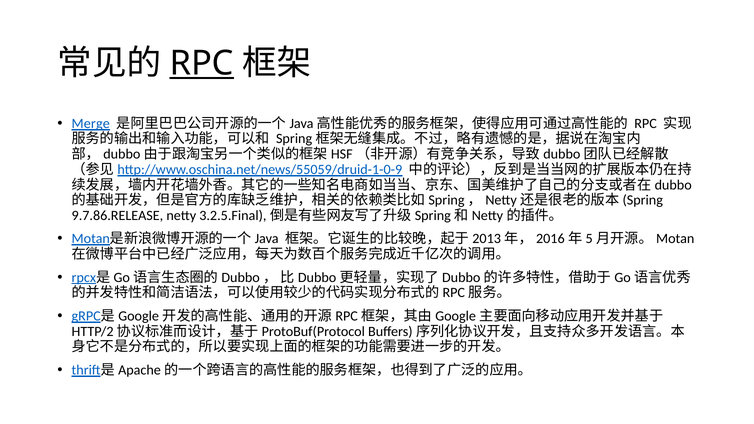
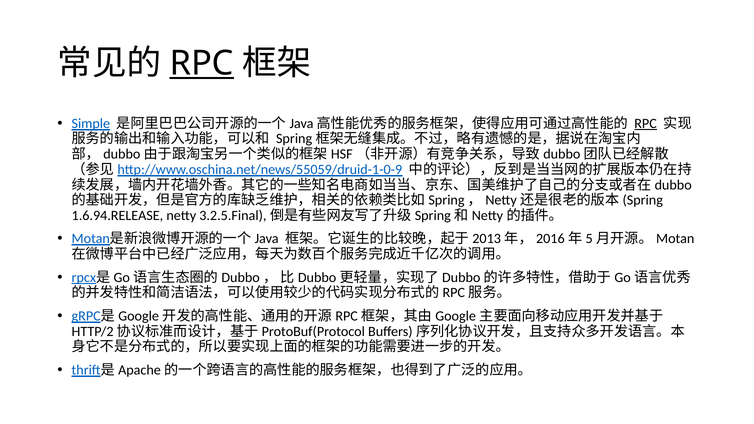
Merge: Merge -> Simple (91, 123)
RPC underline: none -> present (646, 123)
9.7.86.RELEASE: 9.7.86.RELEASE -> 1.6.94.RELEASE (117, 215)
